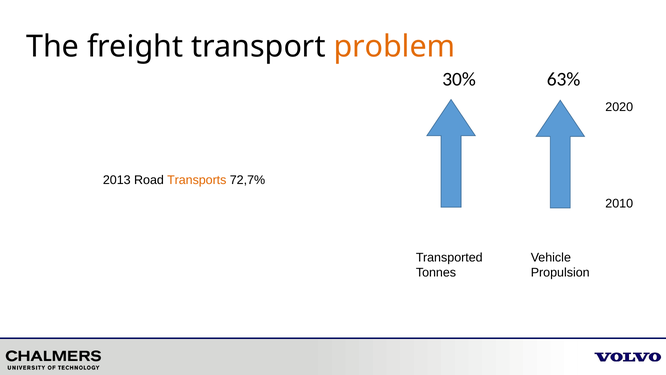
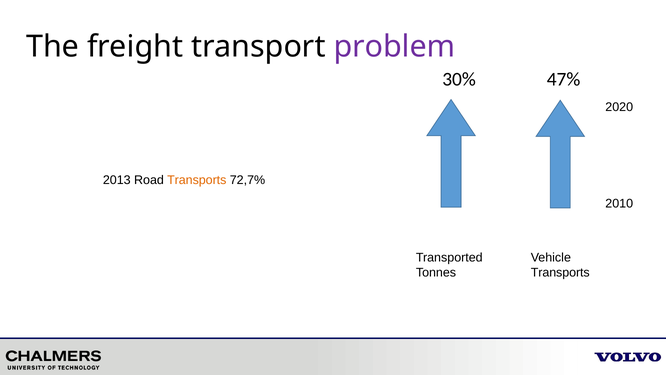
problem colour: orange -> purple (394, 46)
63%: 63% -> 47% (564, 79)
Propulsion: Propulsion -> Transports (560, 273)
